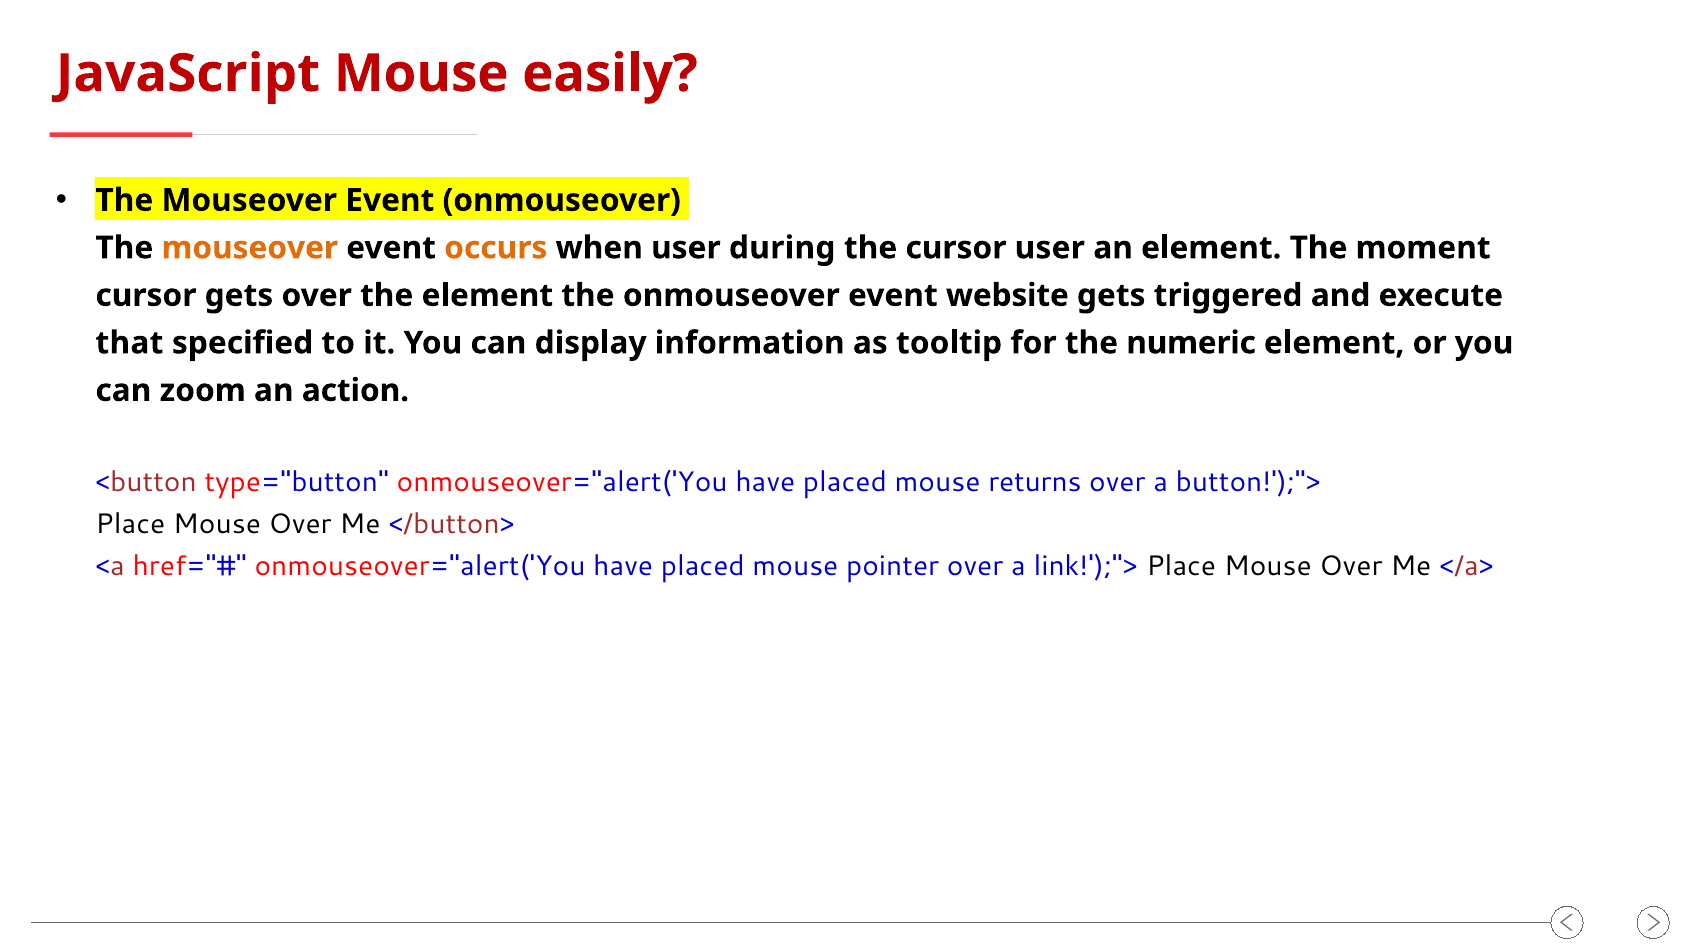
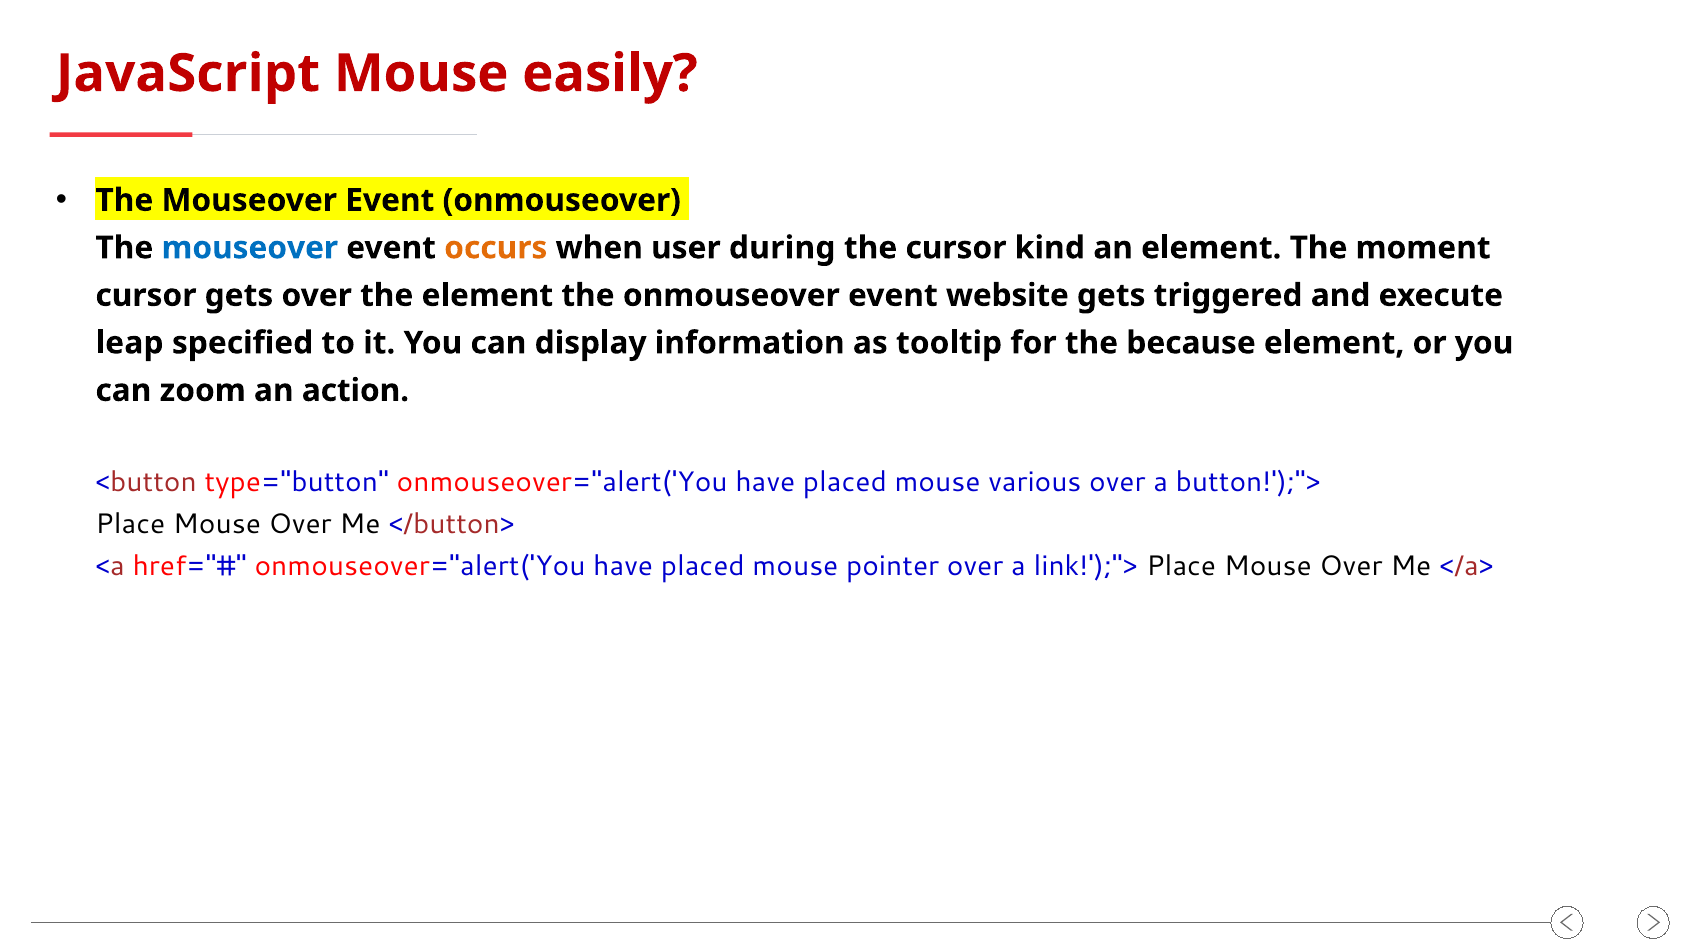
mouseover colour: orange -> blue (250, 248)
cursor user: user -> kind (1050, 248)
that: that -> leap (129, 343)
numeric: numeric -> because (1191, 343)
returns: returns -> various (1035, 482)
